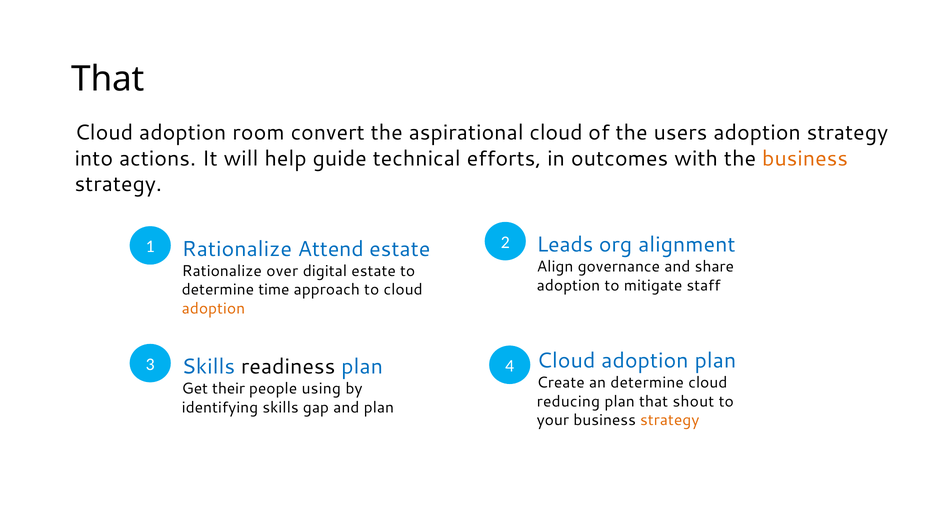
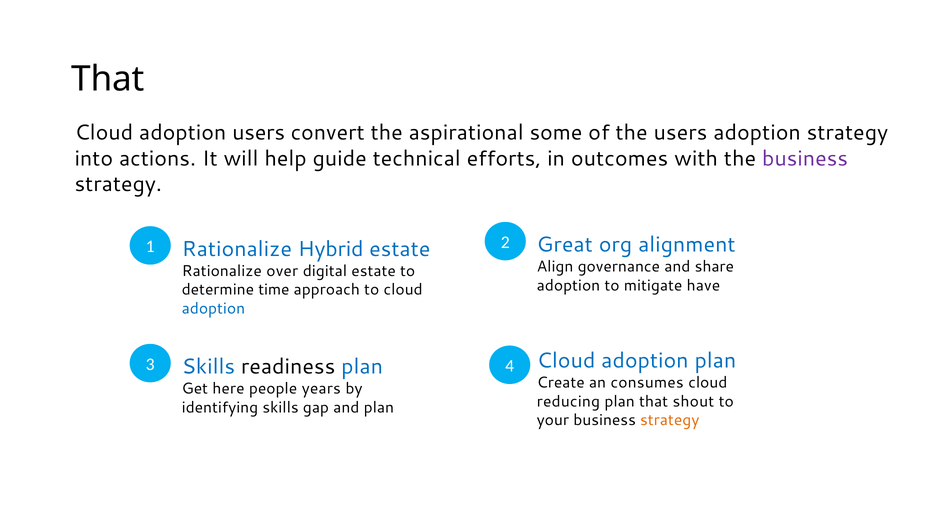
adoption room: room -> users (259, 133)
aspirational cloud: cloud -> some (556, 133)
business colour: orange -> purple (805, 158)
Leads: Leads -> Great (565, 245)
Attend: Attend -> Hybrid (331, 249)
staff: staff -> have (703, 285)
adoption colour: orange -> blue (213, 308)
an determine: determine -> consumes (647, 382)
their: their -> here (228, 388)
using: using -> years (321, 388)
